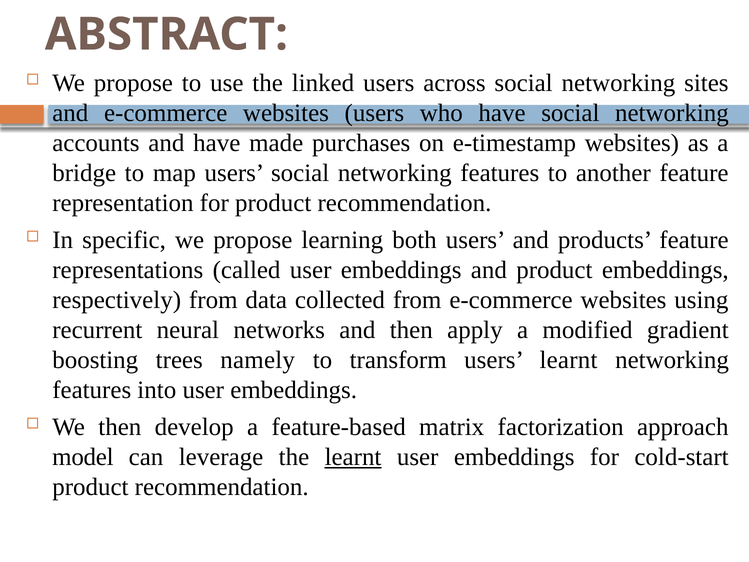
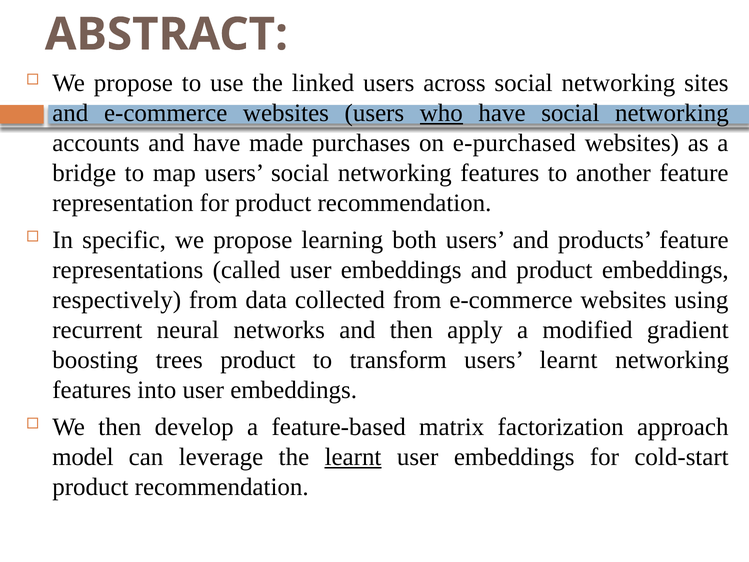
who underline: none -> present (441, 113)
e-timestamp: e-timestamp -> e-purchased (514, 143)
trees namely: namely -> product (258, 360)
